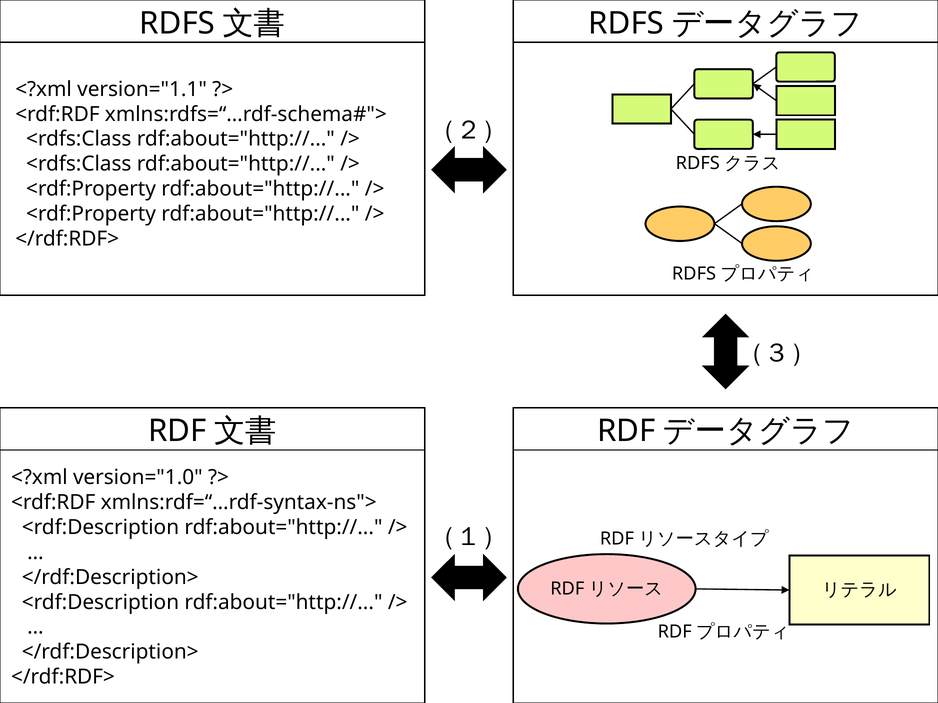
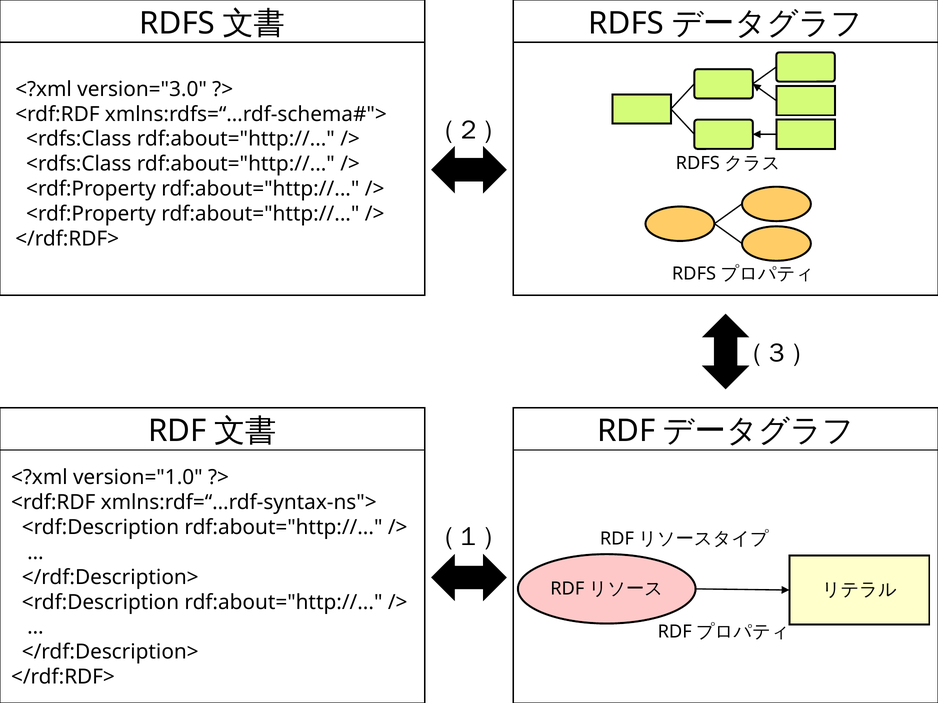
version="1.1: version="1.1 -> version="3.0 (142, 89)
